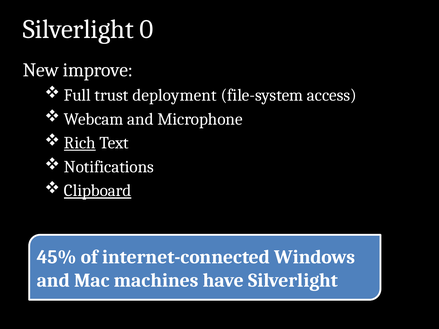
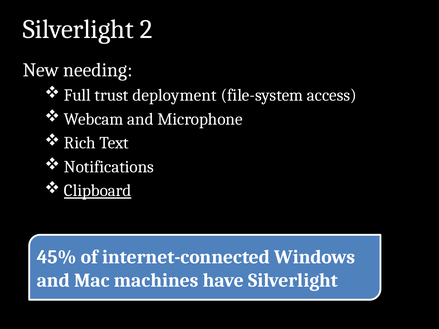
0: 0 -> 2 (146, 29)
improve: improve -> needing (98, 70)
Rich underline: present -> none (80, 143)
